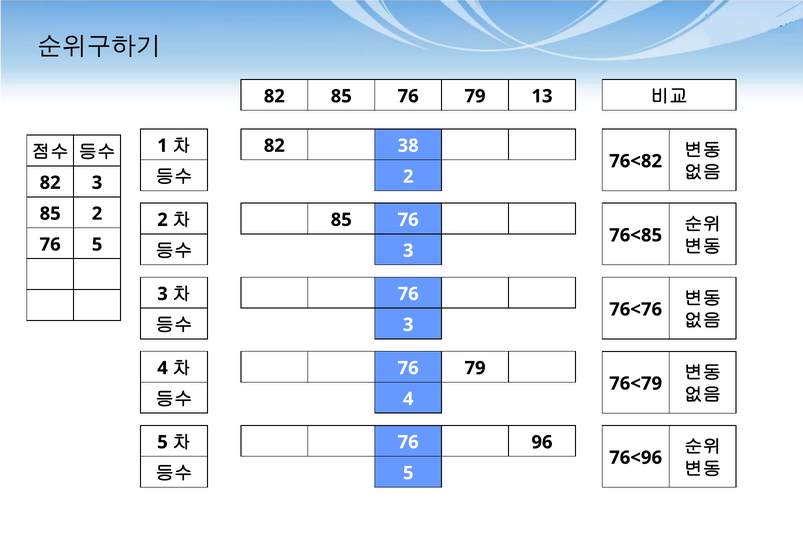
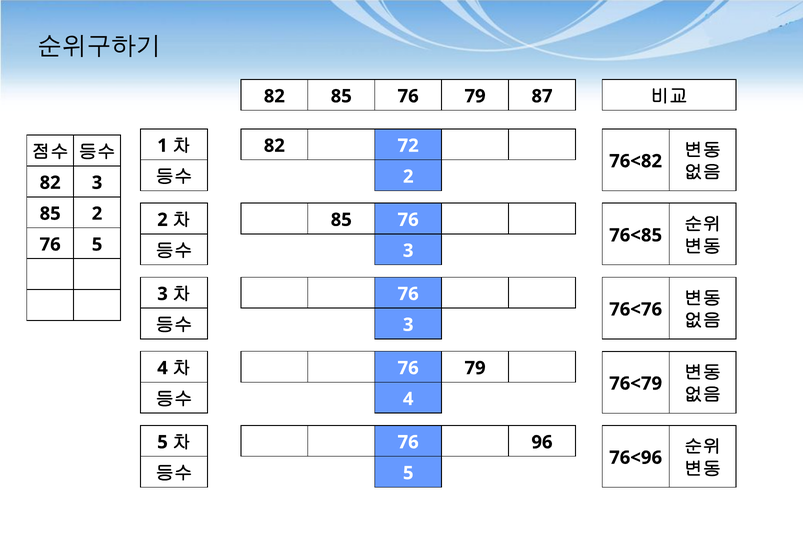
13: 13 -> 87 (542, 96)
38: 38 -> 72 (408, 146)
